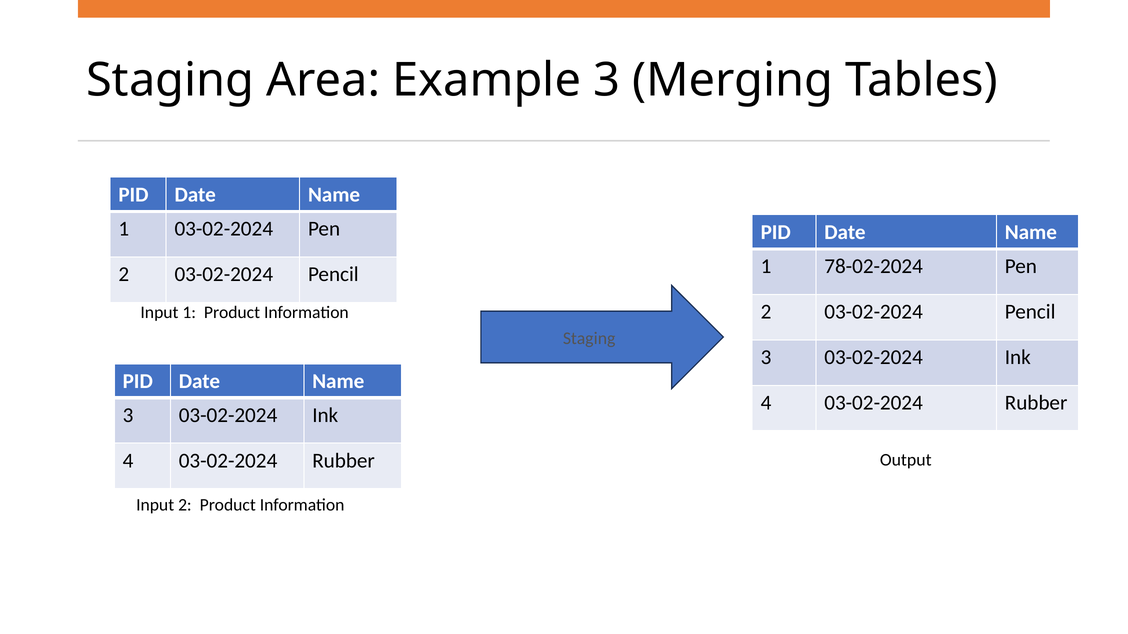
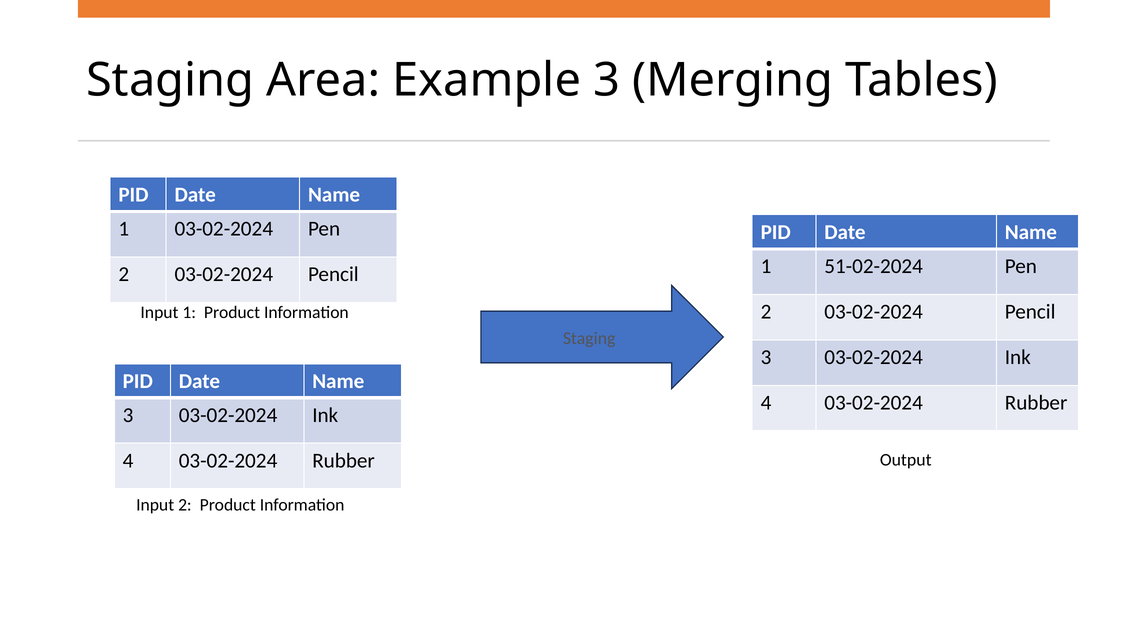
78-02-2024: 78-02-2024 -> 51-02-2024 (874, 267)
